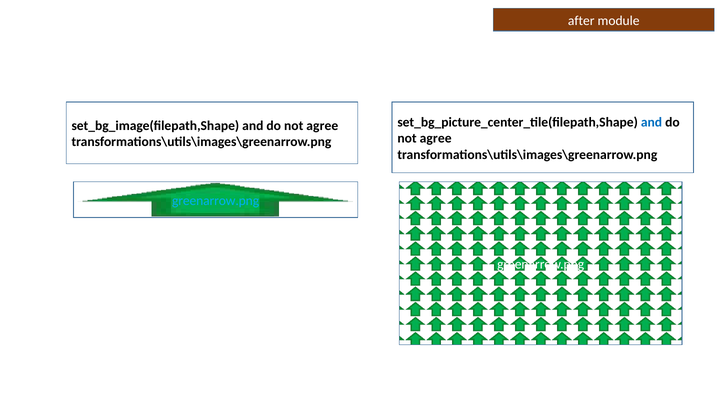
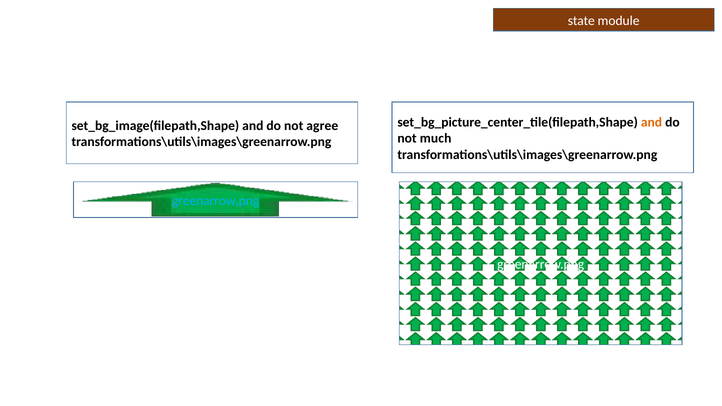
after: after -> state (581, 21)
and colour: blue -> orange (652, 122)
agree: agree -> much (436, 138)
